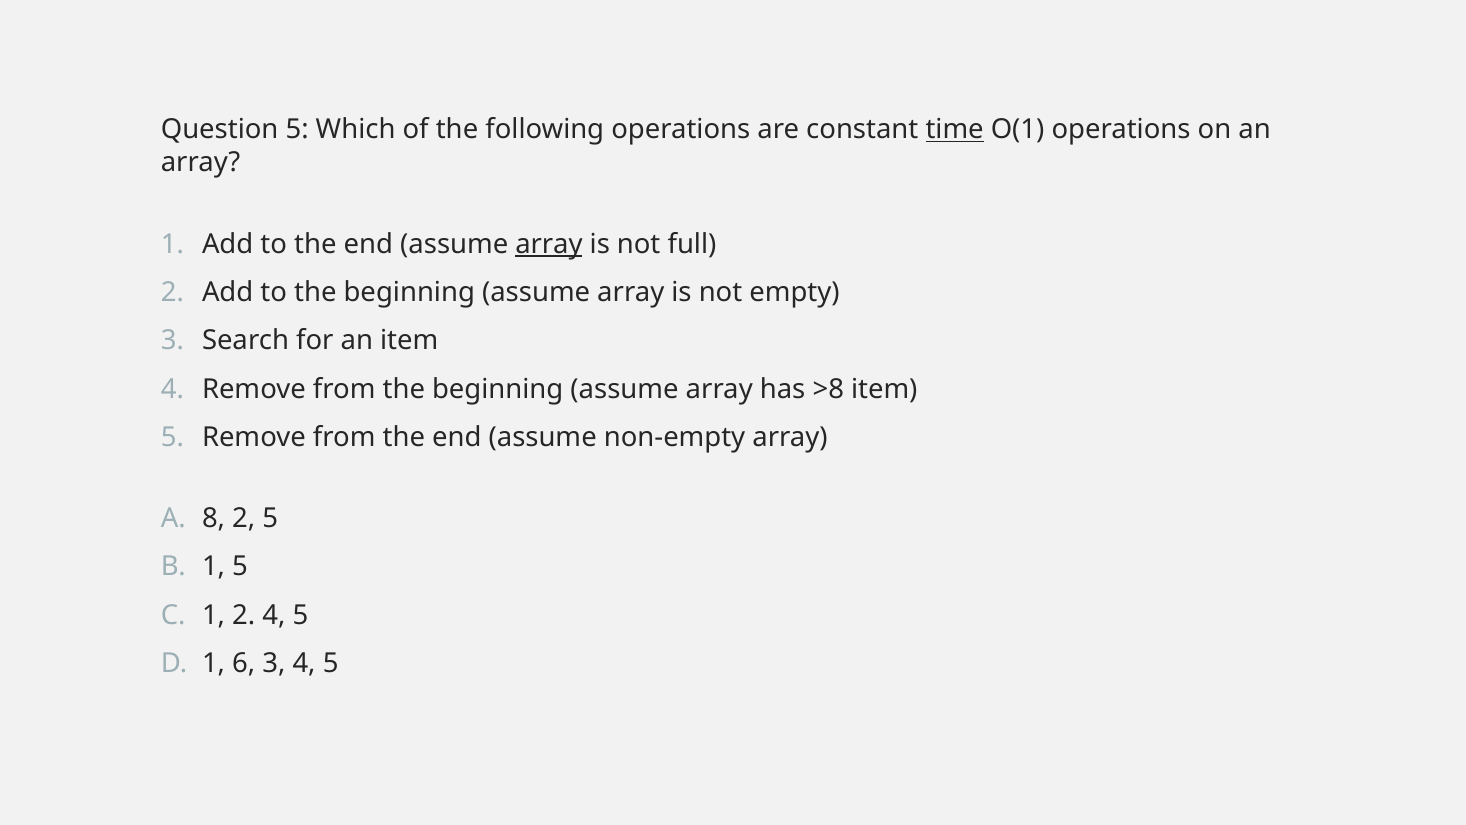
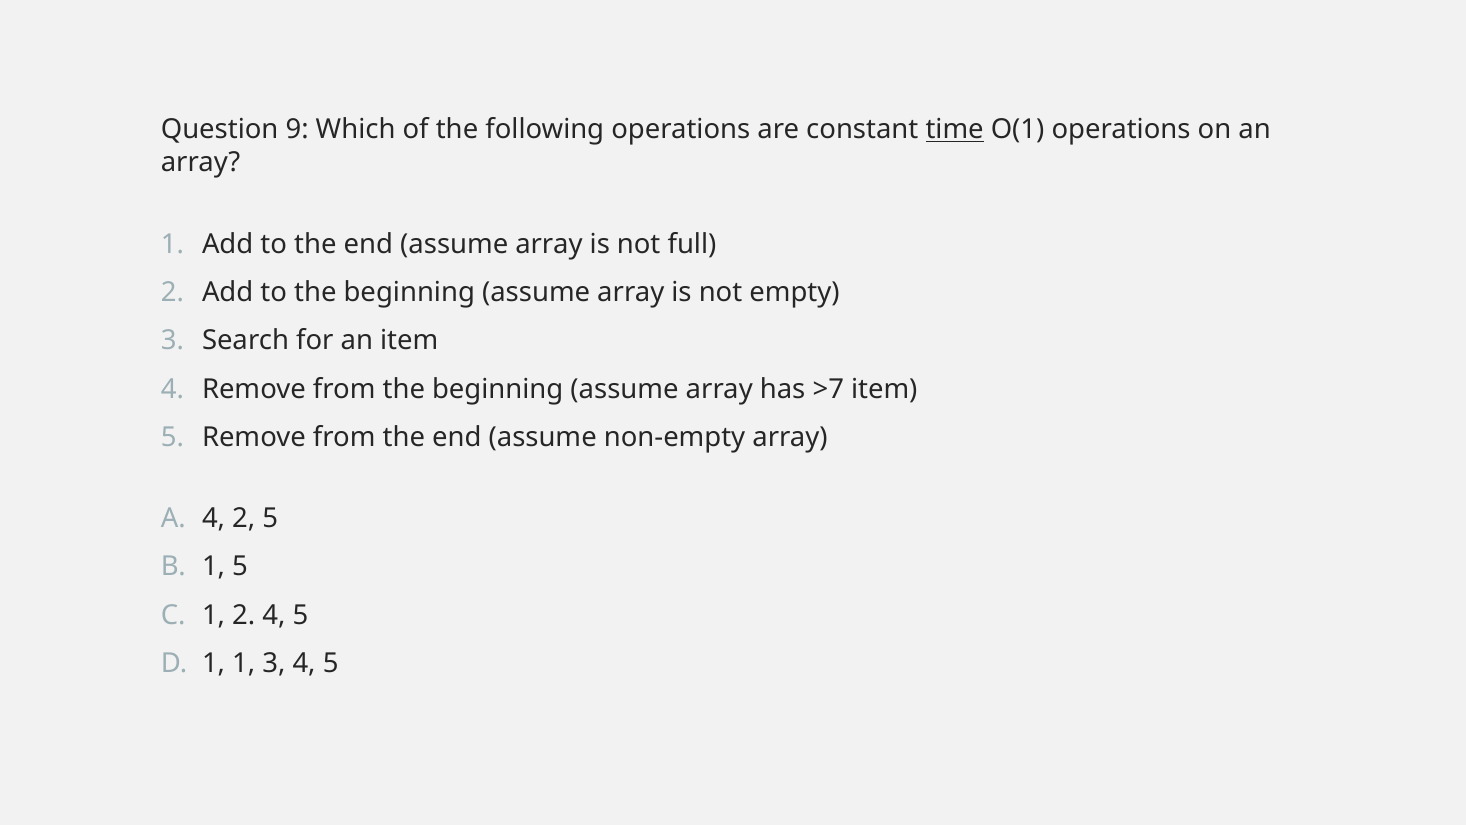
Question 5: 5 -> 9 (297, 130)
array underline: present -> none (549, 244)
>8: >8 -> >7 (828, 389)
8: 8 -> 4 (214, 518)
1 6: 6 -> 1 (244, 663)
